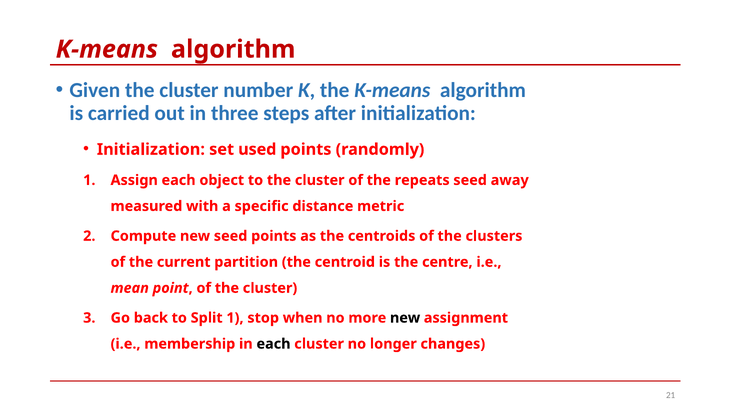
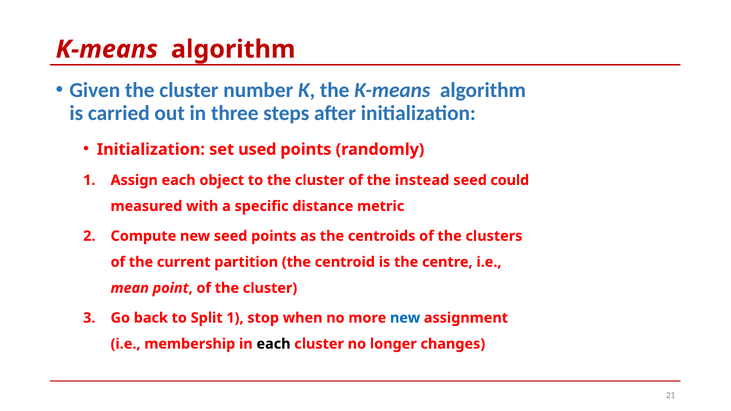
repeats: repeats -> instead (422, 180)
away: away -> could (510, 180)
new colour: black -> blue (405, 318)
